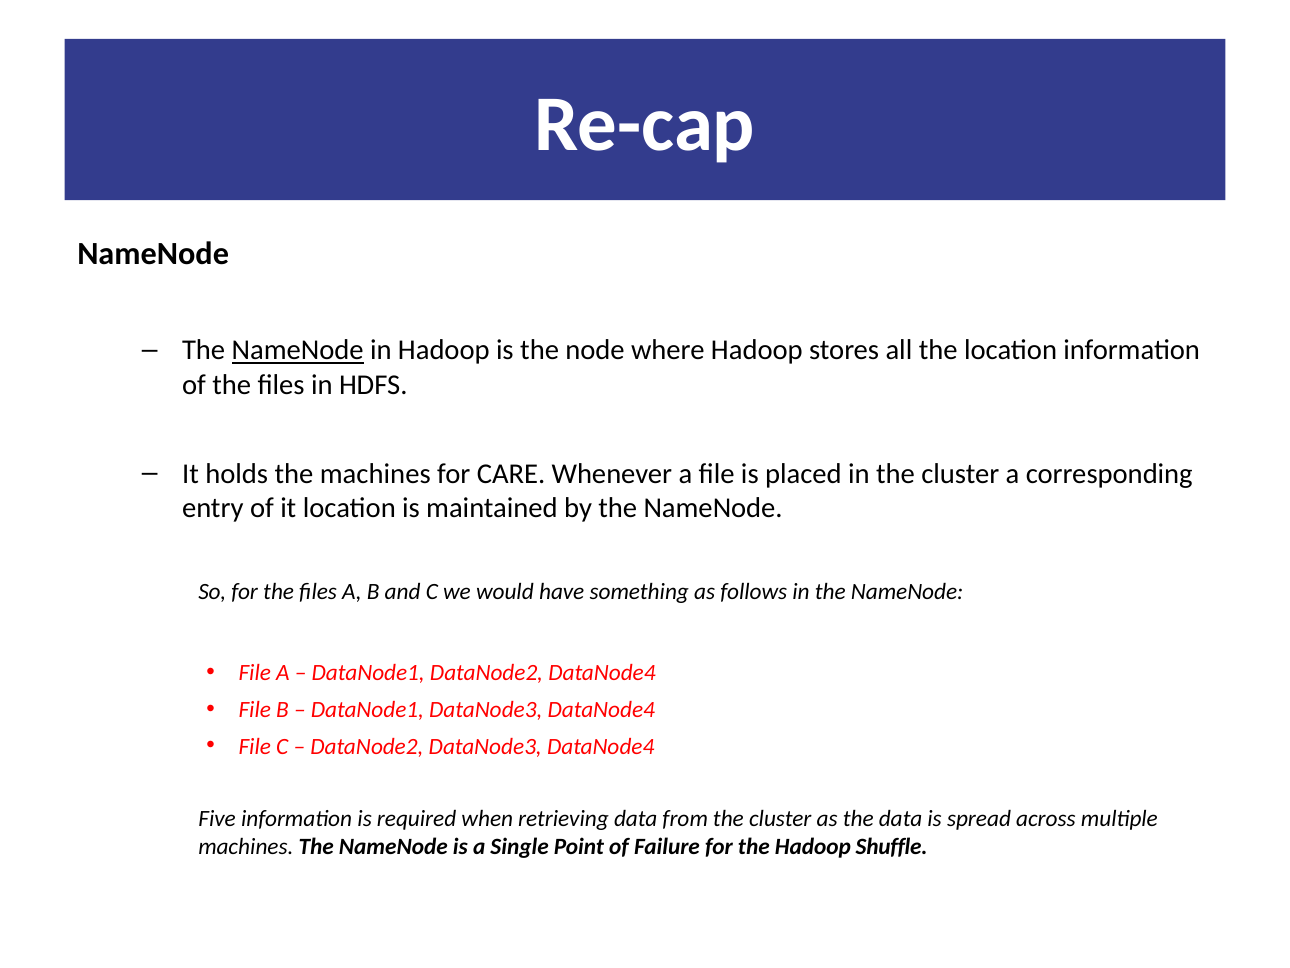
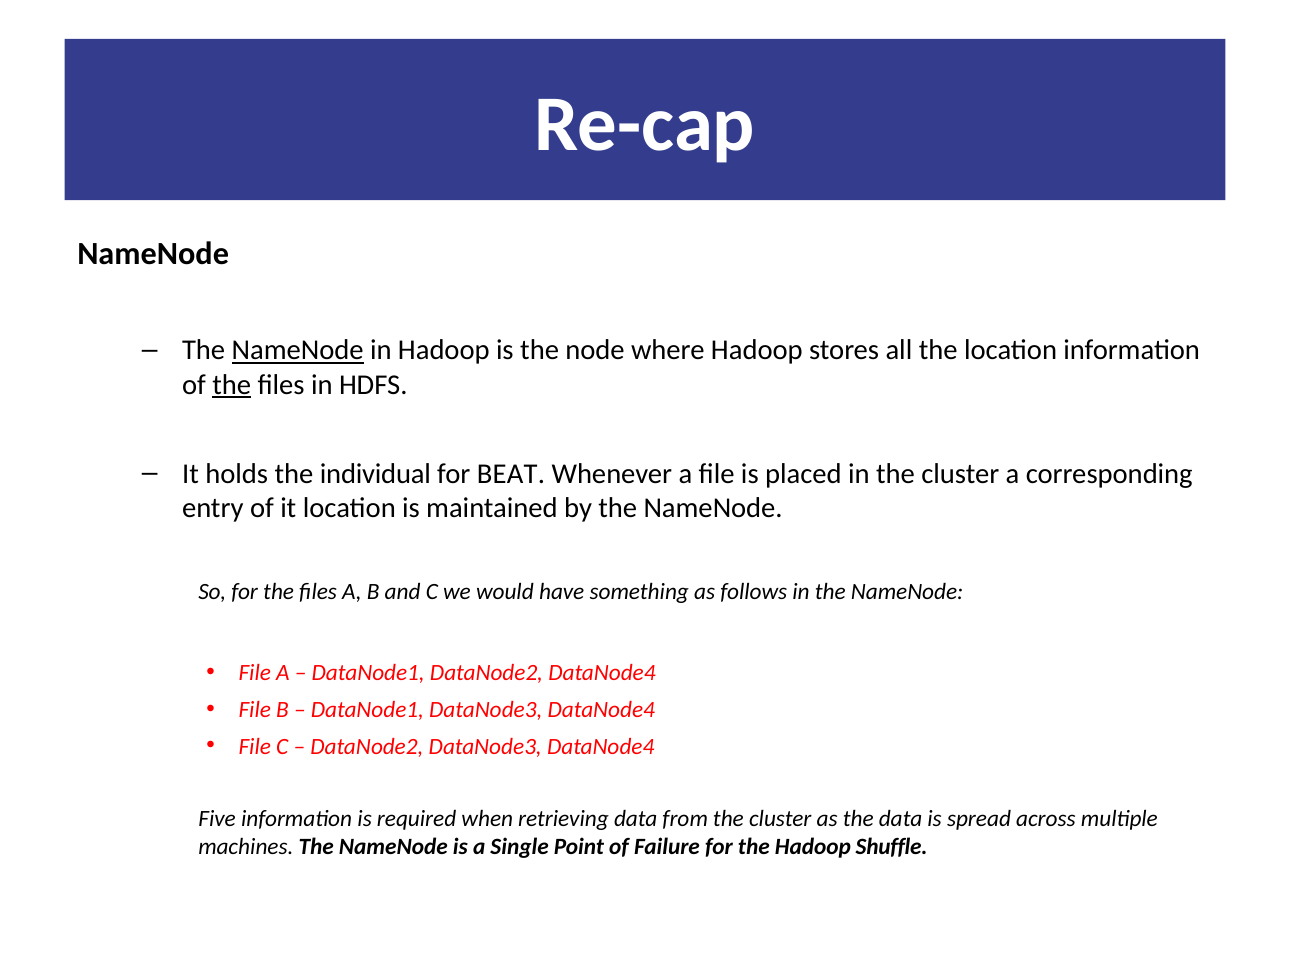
the underline: none -> present (232, 385)
the machines: machines -> individual (375, 474)
CARE: CARE -> BEAT (511, 474)
